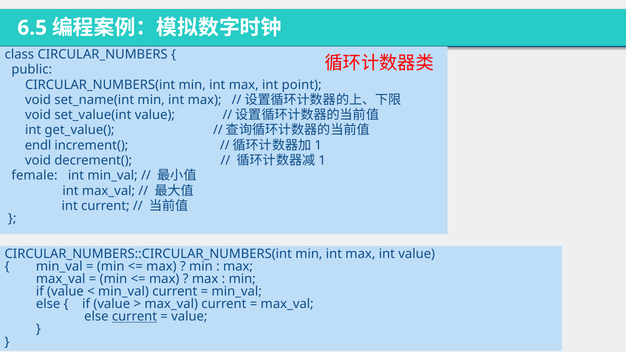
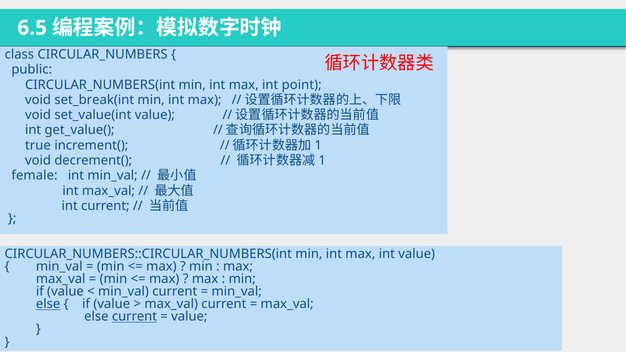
set_name(int: set_name(int -> set_break(int (94, 100)
endl: endl -> true (38, 145)
else underline: none -> present (48, 304)
